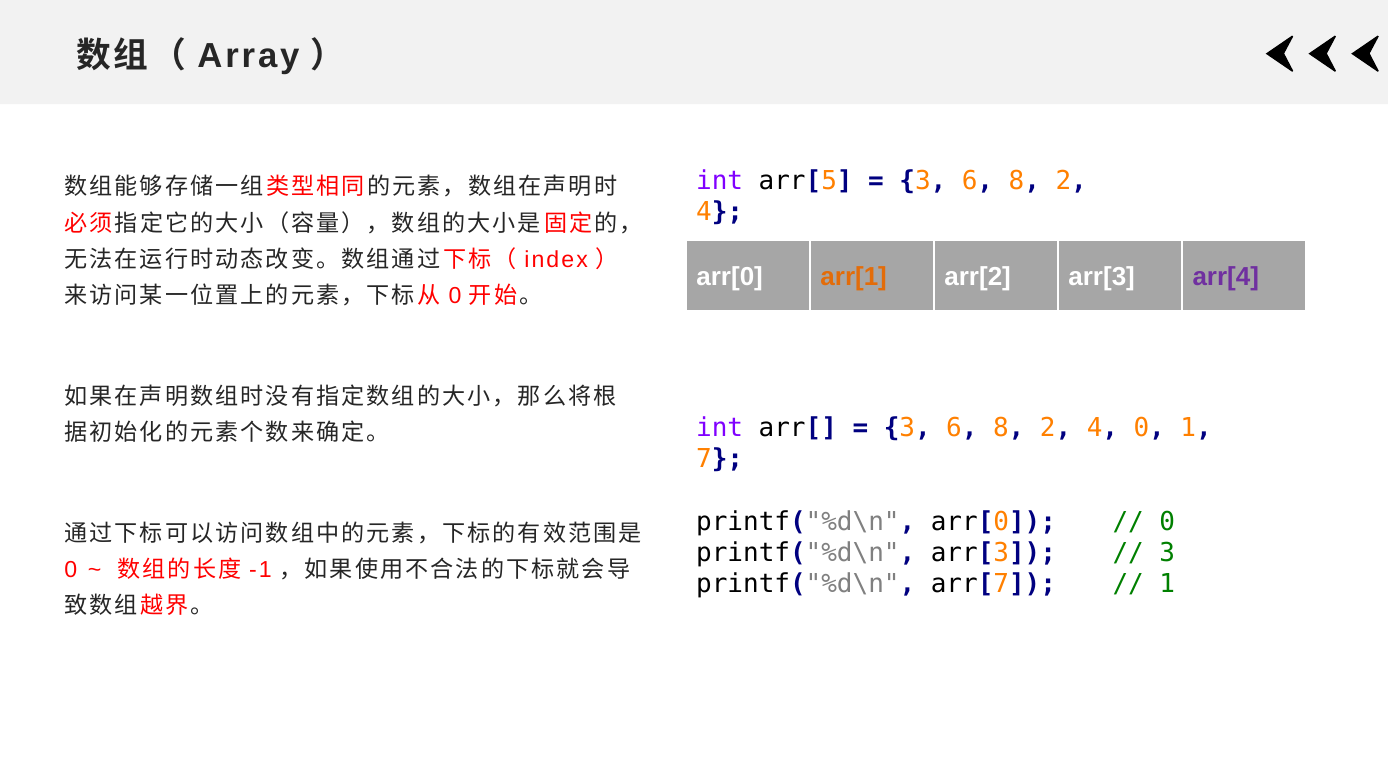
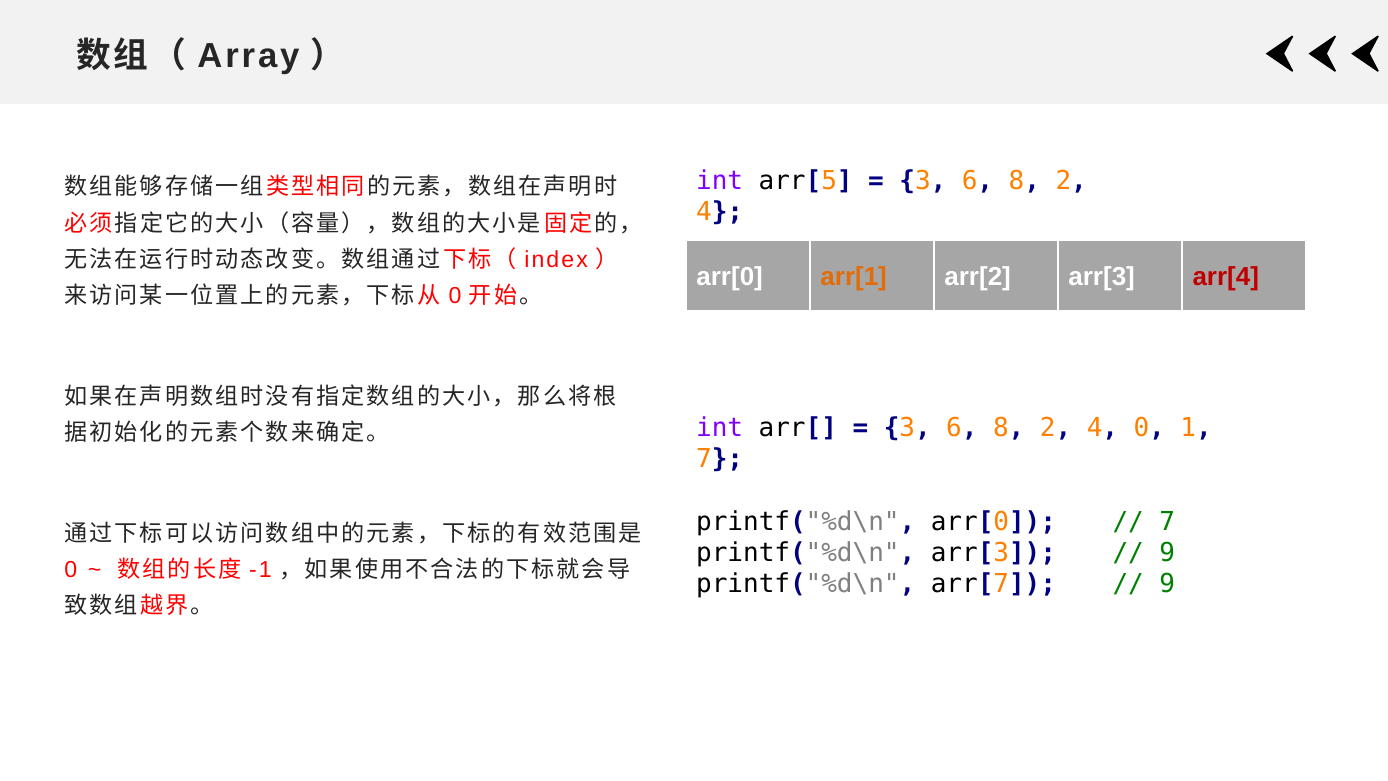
arr[4 colour: purple -> red (1226, 276)
0: 0 -> 7 (1167, 522)
3: 3 -> 9 (1167, 553)
1: 1 -> 9 (1167, 584)
